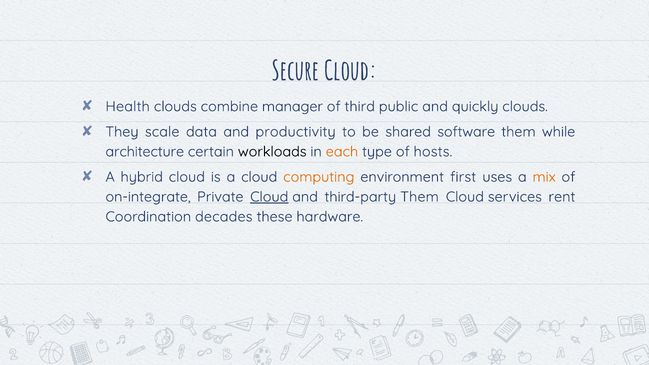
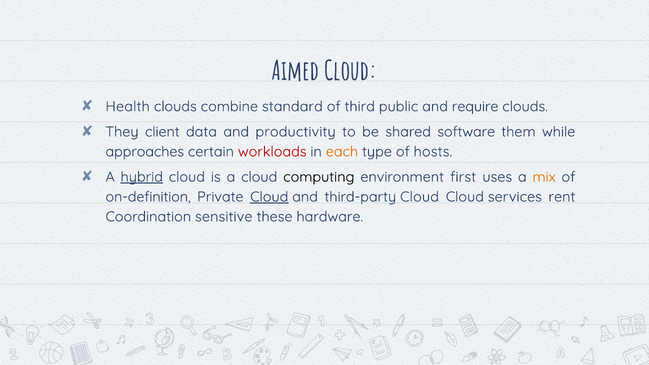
Secure: Secure -> Aimed (295, 71)
manager: manager -> standard (292, 106)
quickly: quickly -> require (475, 106)
scale: scale -> client (162, 132)
architecture: architecture -> approaches (145, 152)
workloads colour: black -> red (272, 152)
hybrid underline: none -> present (142, 177)
computing colour: orange -> black (319, 177)
on-integrate: on-integrate -> on-definition (148, 197)
third-party Them: Them -> Cloud (420, 197)
decades: decades -> sensitive (224, 217)
